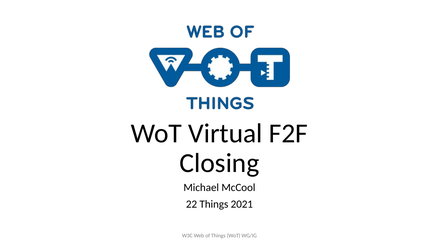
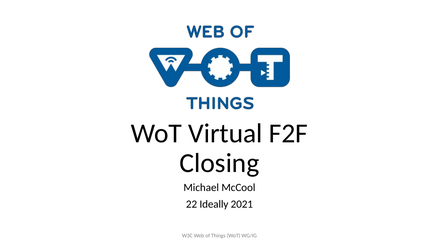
22 Things: Things -> Ideally (214, 204)
